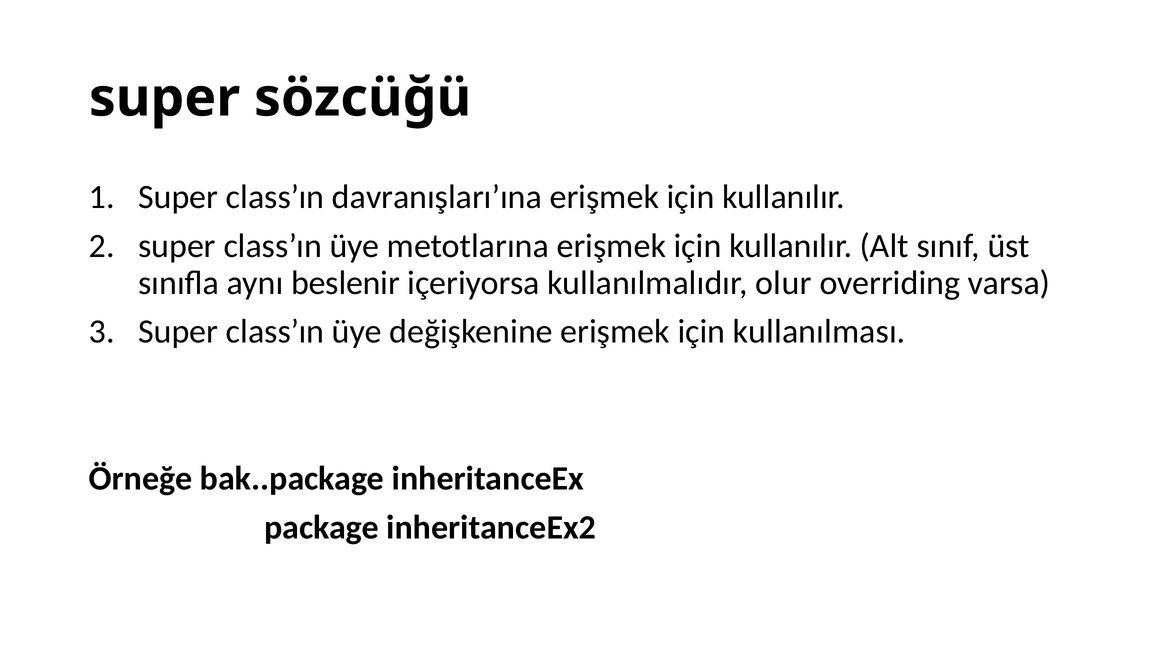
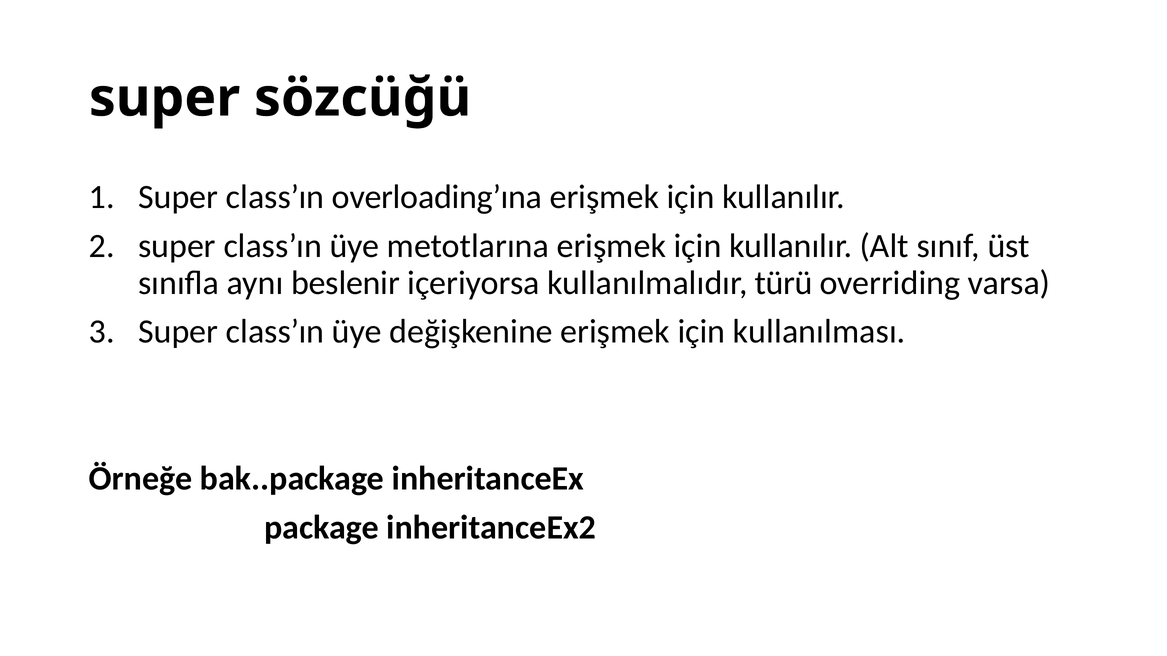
davranışları’ına: davranışları’ına -> overloading’ına (437, 197)
olur: olur -> türü (784, 283)
